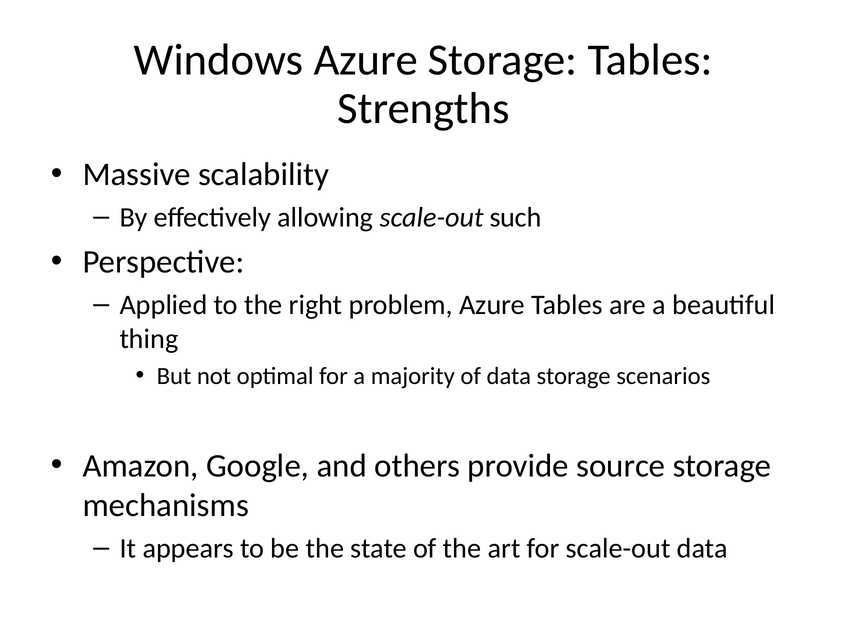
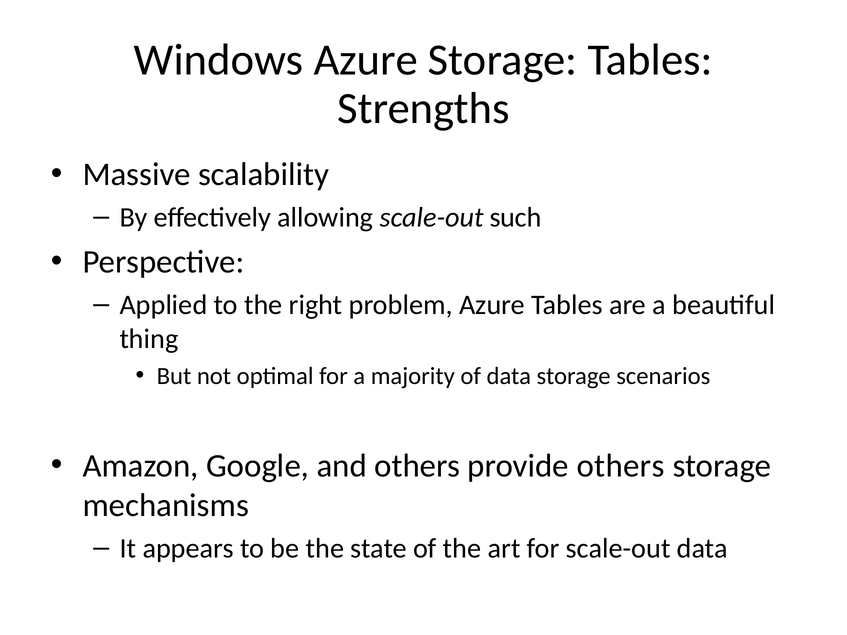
provide source: source -> others (621, 466)
